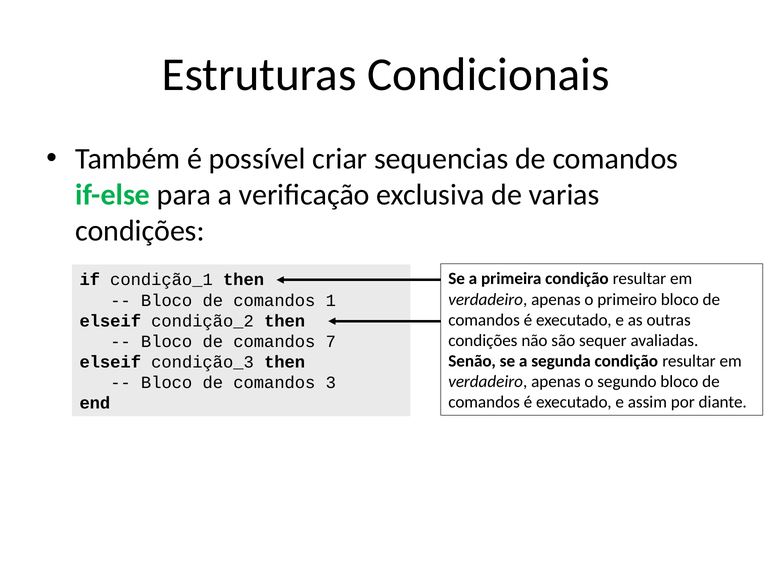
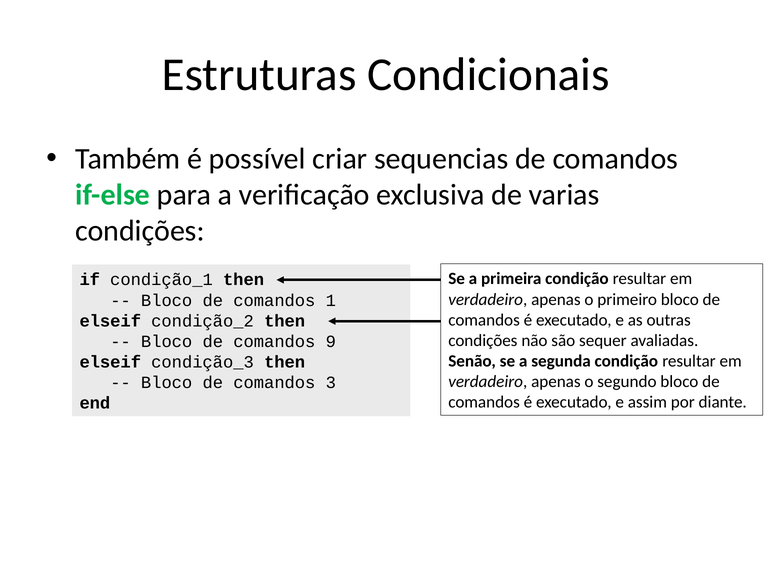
7: 7 -> 9 (331, 342)
